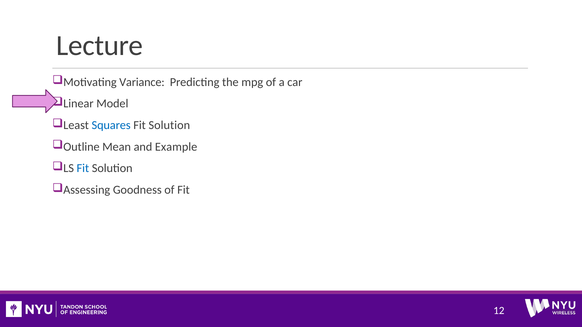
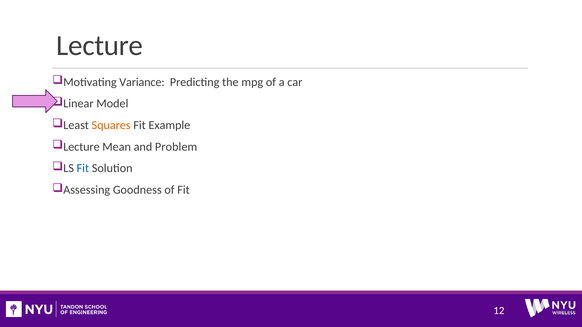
Squares colour: blue -> orange (111, 125)
Solution: Solution -> Example (169, 125)
Outline: Outline -> Lecture (81, 147)
Example: Example -> Problem (176, 147)
